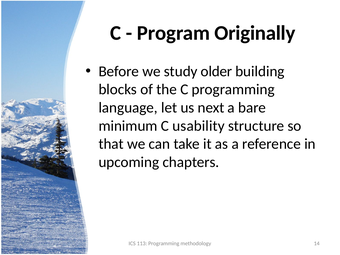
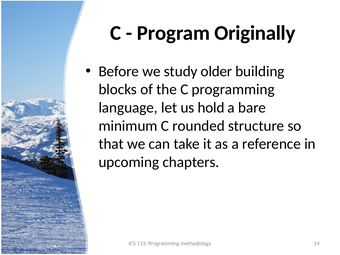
next: next -> hold (211, 108)
usability: usability -> rounded (199, 126)
